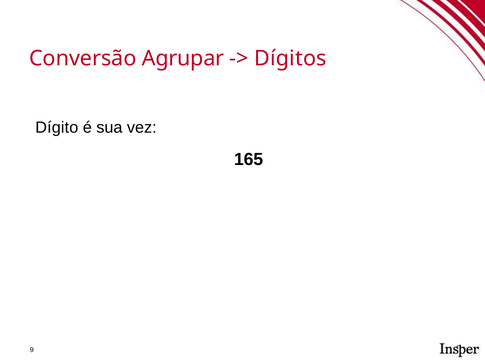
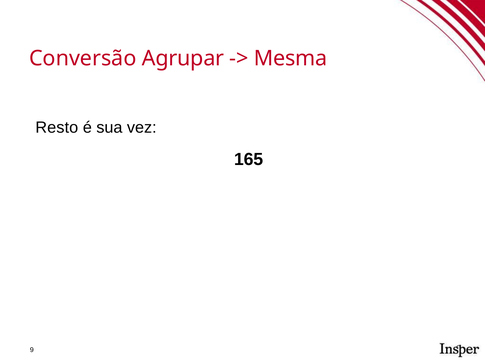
Dígitos: Dígitos -> Mesma (291, 58)
Dígito: Dígito -> Resto (57, 128)
